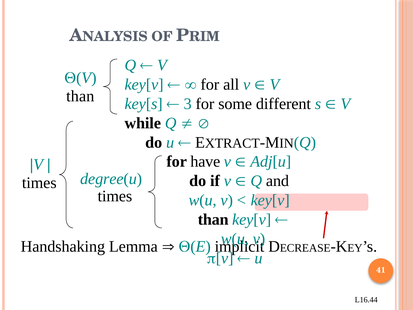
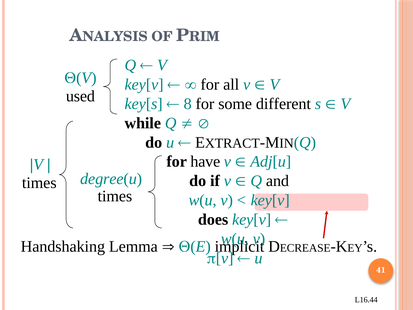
than: than -> used (80, 96)
3: 3 -> 8 (188, 104)
than: than -> does (213, 219)
